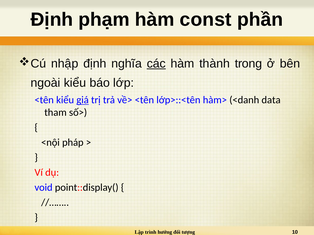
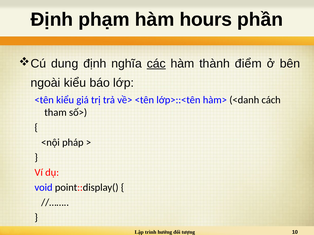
const: const -> hours (206, 20)
nhập: nhập -> dung (65, 64)
trong: trong -> điểm (248, 64)
giá underline: present -> none (83, 100)
data: data -> cách (271, 100)
